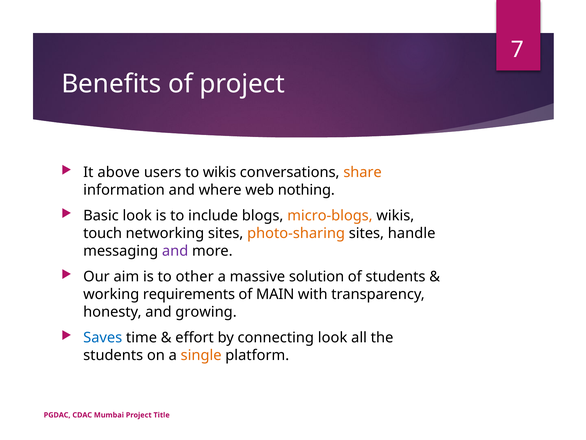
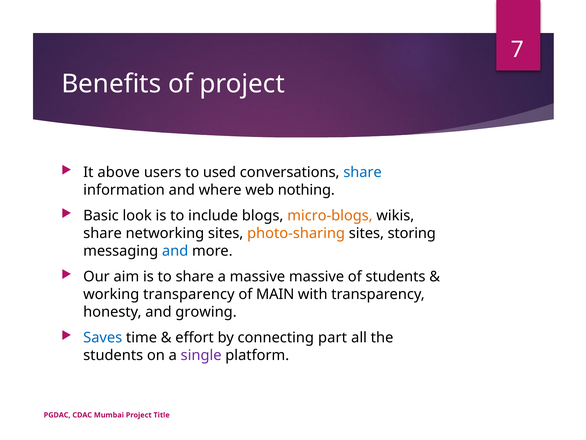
to wikis: wikis -> used (220, 172)
share colour: orange -> blue (363, 172)
touch: touch -> share (103, 233)
handle: handle -> storing (412, 233)
and colour: purple -> blue (175, 251)
to other: other -> share (195, 276)
massive solution: solution -> massive (317, 276)
working requirements: requirements -> transparency (189, 294)
connecting look: look -> part (333, 337)
single colour: orange -> purple (201, 355)
